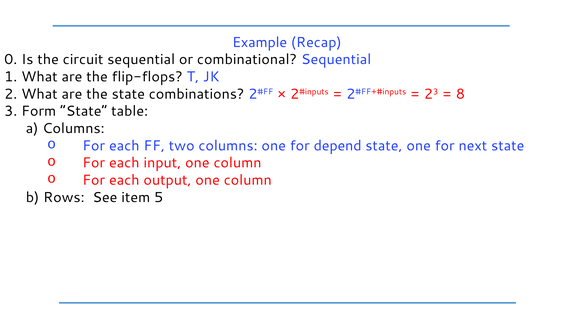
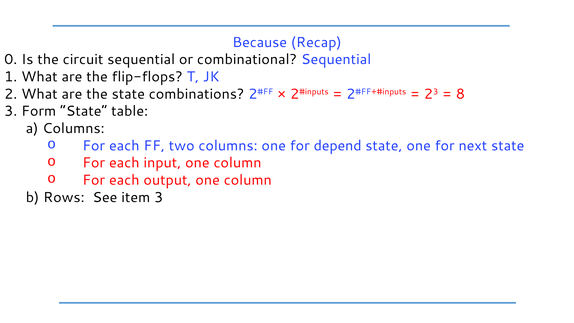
Example: Example -> Because (260, 42)
item 5: 5 -> 3 (159, 197)
